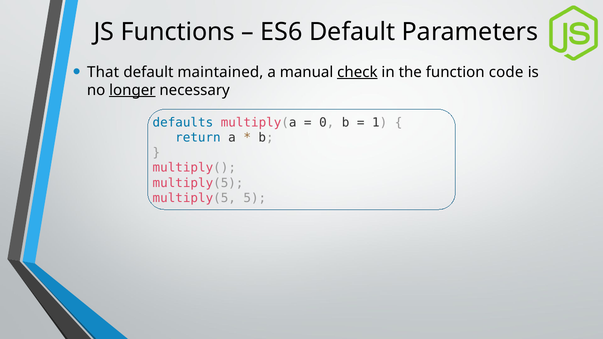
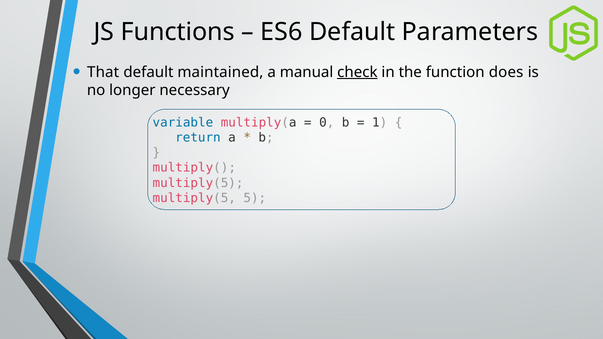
code: code -> does (506, 72)
longer underline: present -> none (132, 90)
defaults: defaults -> variable (183, 123)
